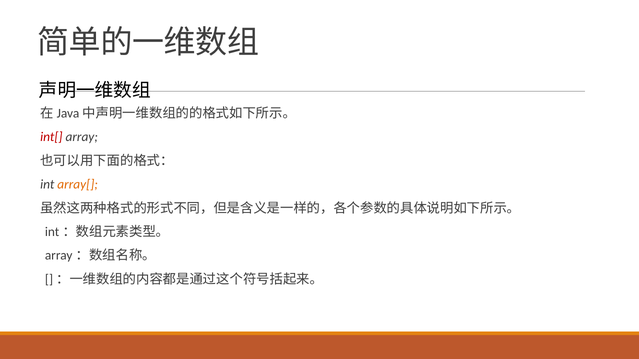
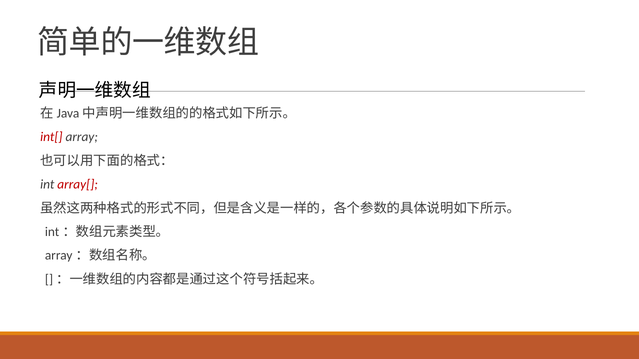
array[ colour: orange -> red (78, 185)
